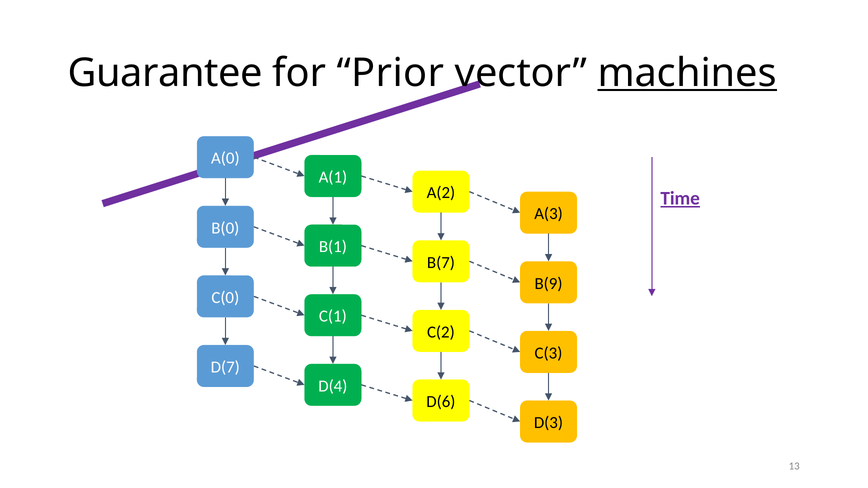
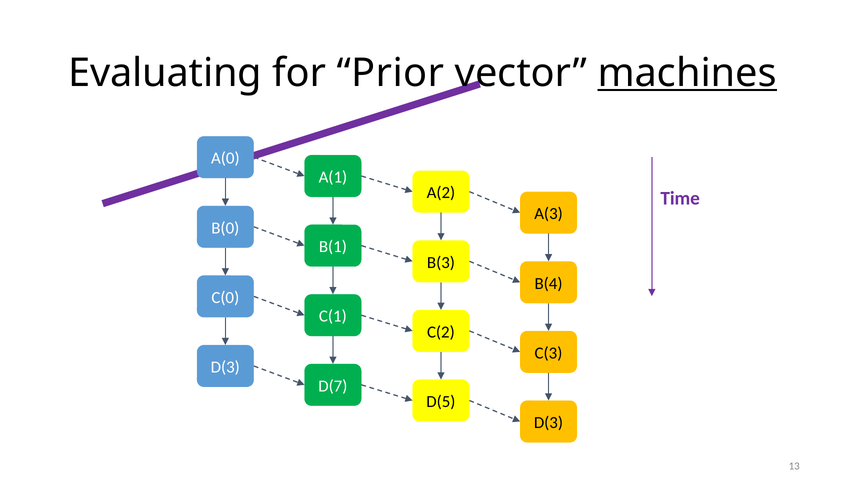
Guarantee: Guarantee -> Evaluating (165, 73)
Time underline: present -> none (680, 199)
B(7: B(7 -> B(3 (441, 263)
B(9: B(9 -> B(4 (549, 284)
D(7: D(7 -> D(3 (225, 367)
D(4: D(4 -> D(7 (333, 386)
D(6: D(6 -> D(5 (441, 402)
